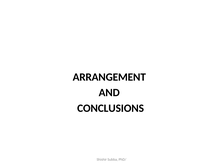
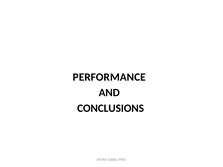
ARRANGEMENT: ARRANGEMENT -> PERFORMANCE (109, 77)
